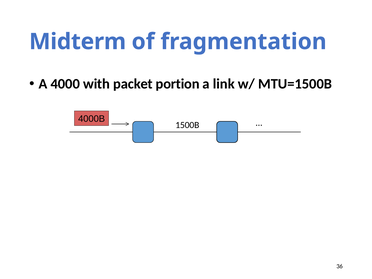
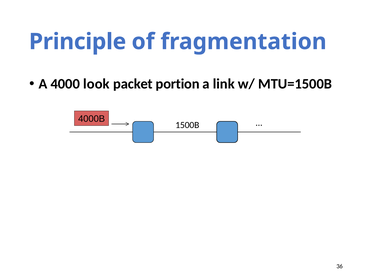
Midterm: Midterm -> Principle (78, 42)
with: with -> look (96, 84)
